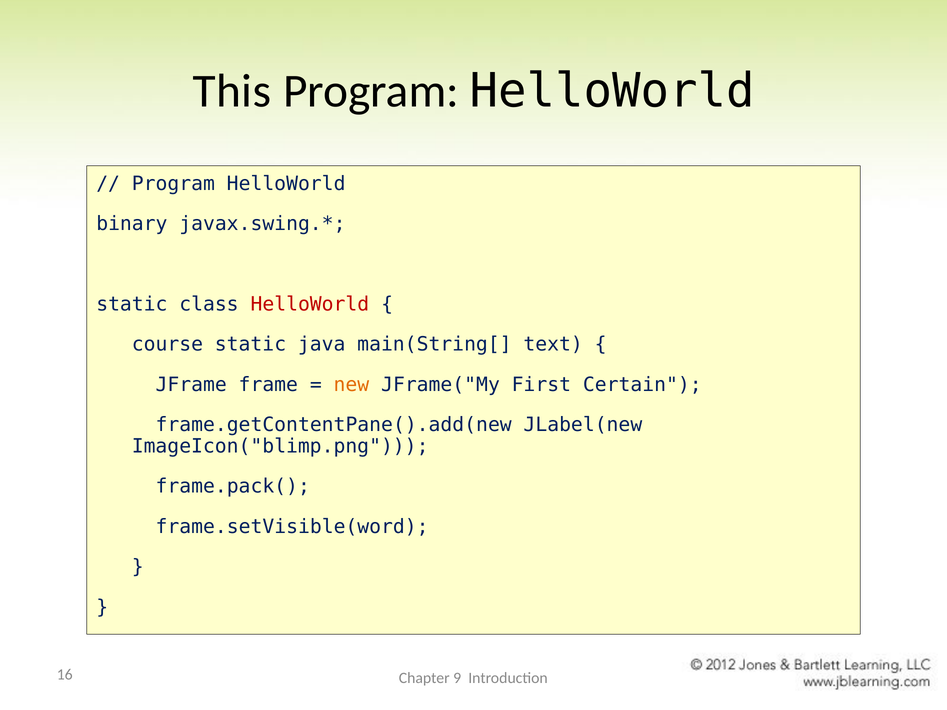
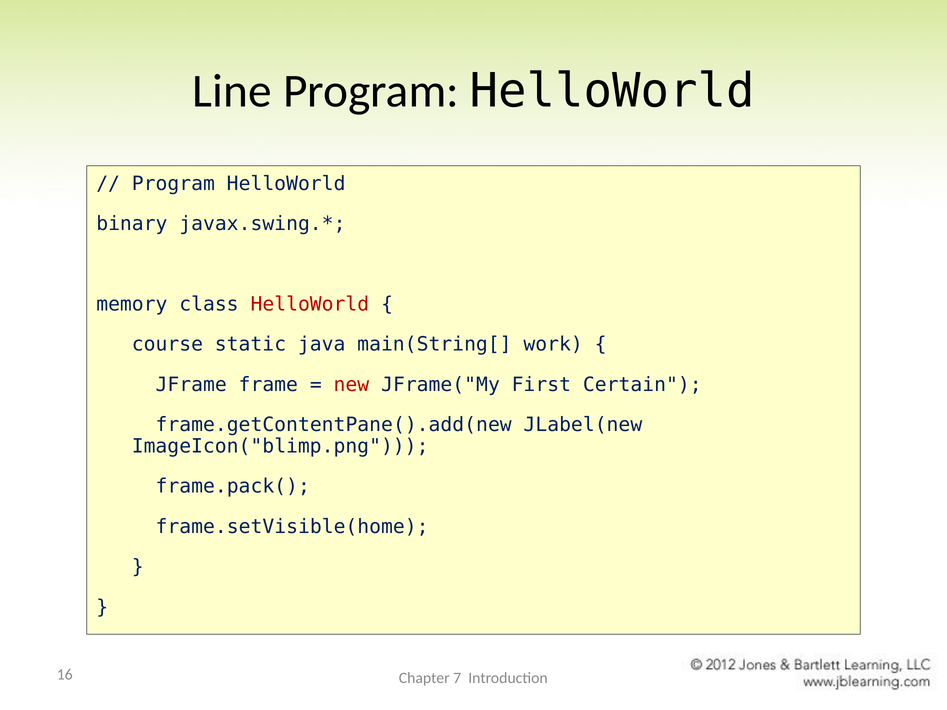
This: This -> Line (232, 91)
static: static -> memory (132, 304)
text: text -> work (553, 345)
new colour: orange -> red (351, 385)
frame.setVisible(word: frame.setVisible(word -> frame.setVisible(home (292, 527)
9: 9 -> 7 (457, 678)
